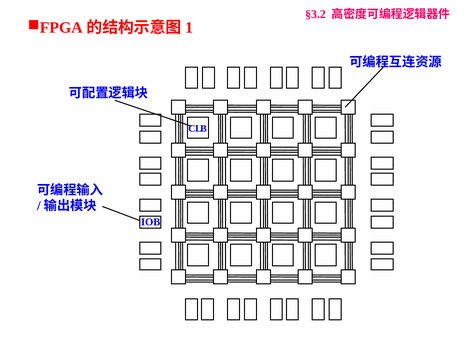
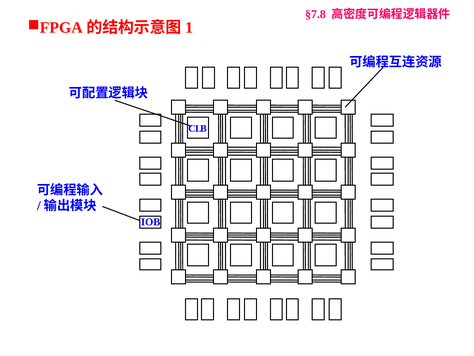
§3.2: §3.2 -> §7.8 (315, 14)
